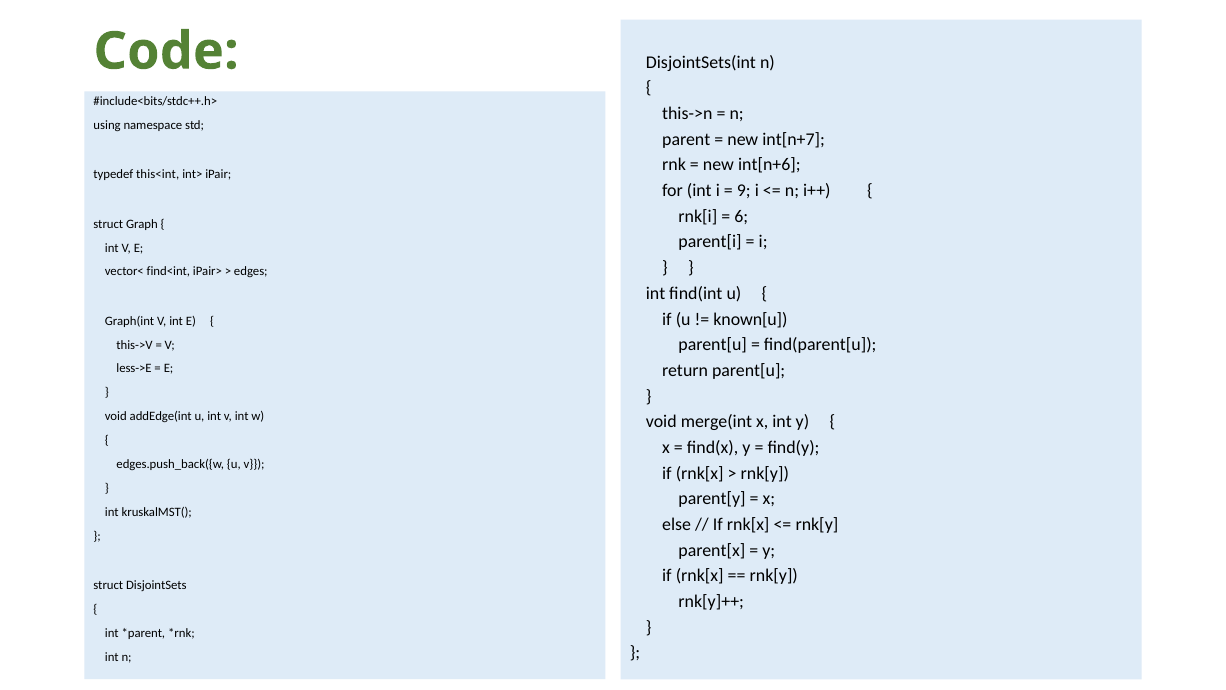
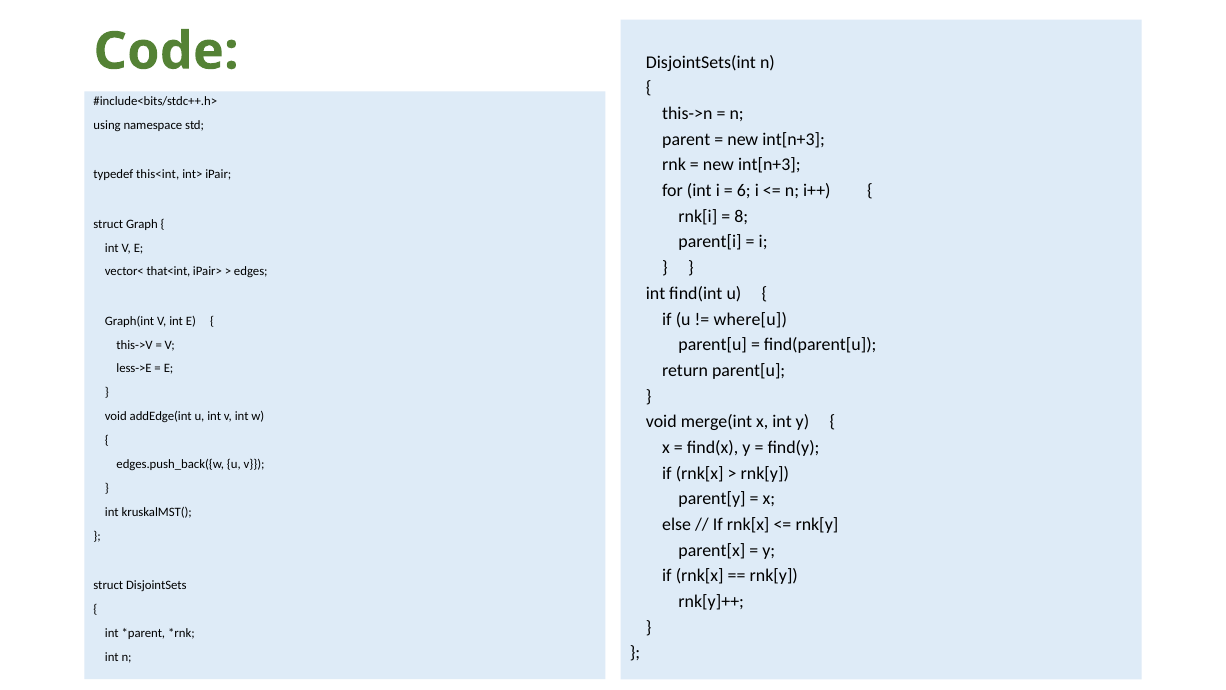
int[n+7: int[n+7 -> int[n+3 (794, 139)
int[n+6: int[n+6 -> int[n+3 (769, 165)
9: 9 -> 6 (744, 191)
6: 6 -> 8 (741, 216)
find<int: find<int -> that<int (168, 272)
known[u: known[u -> where[u (750, 319)
